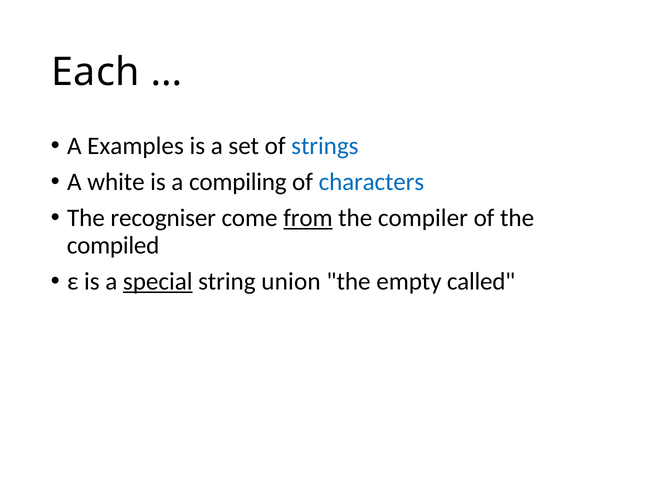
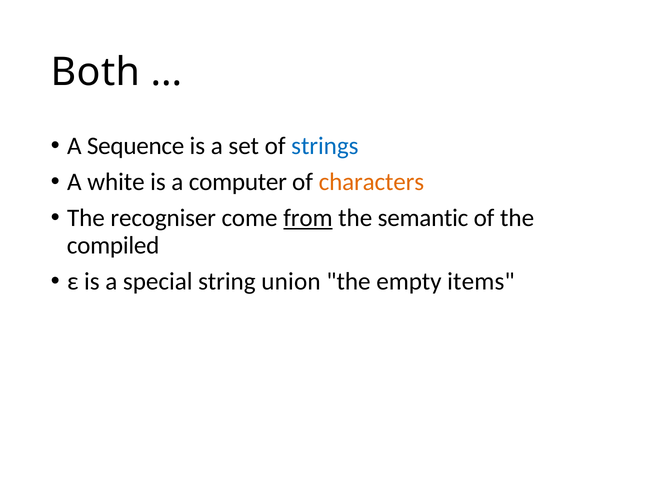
Each: Each -> Both (95, 72)
Examples: Examples -> Sequence (136, 146)
compiling: compiling -> computer (238, 182)
characters colour: blue -> orange (371, 182)
compiler: compiler -> semantic (423, 218)
special underline: present -> none (158, 281)
called: called -> items (481, 281)
